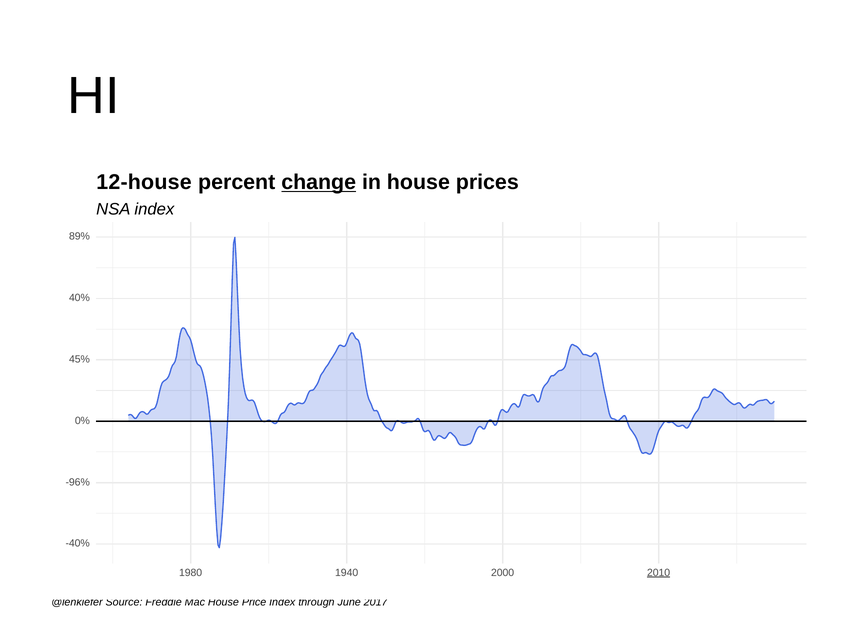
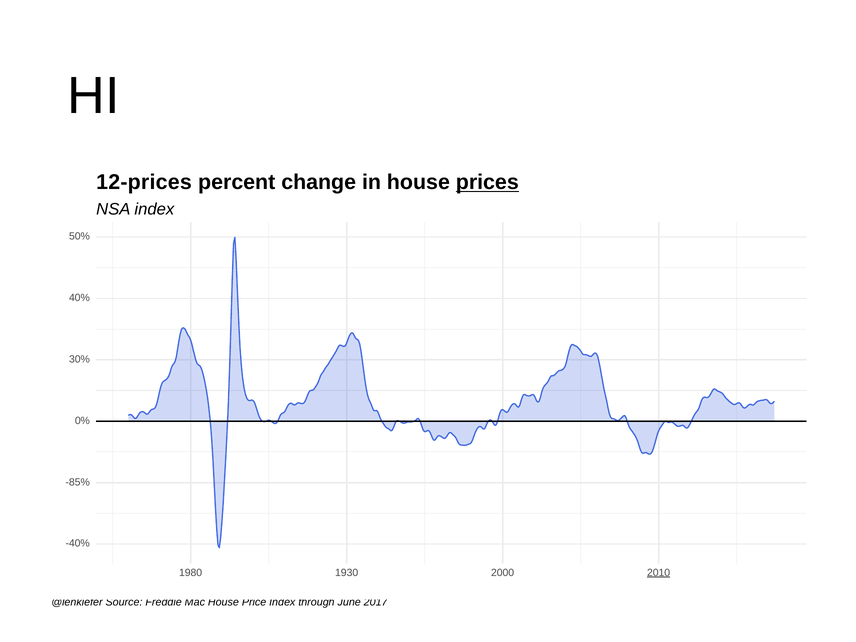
12-house: 12-house -> 12-prices (144, 182)
change underline: present -> none (319, 182)
prices underline: none -> present (487, 182)
89%: 89% -> 50% (79, 237)
45%: 45% -> 30% (79, 359)
-96%: -96% -> -85% (78, 482)
1940: 1940 -> 1930 (347, 573)
